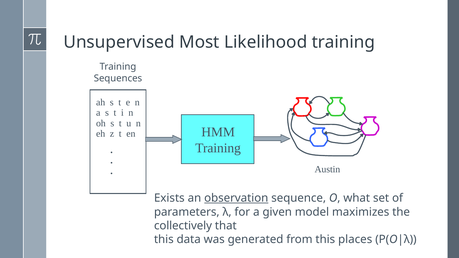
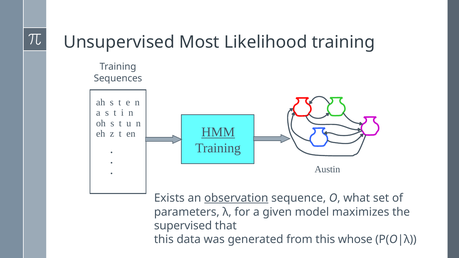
HMM underline: none -> present (218, 132)
collectively: collectively -> supervised (183, 226)
places: places -> whose (355, 240)
